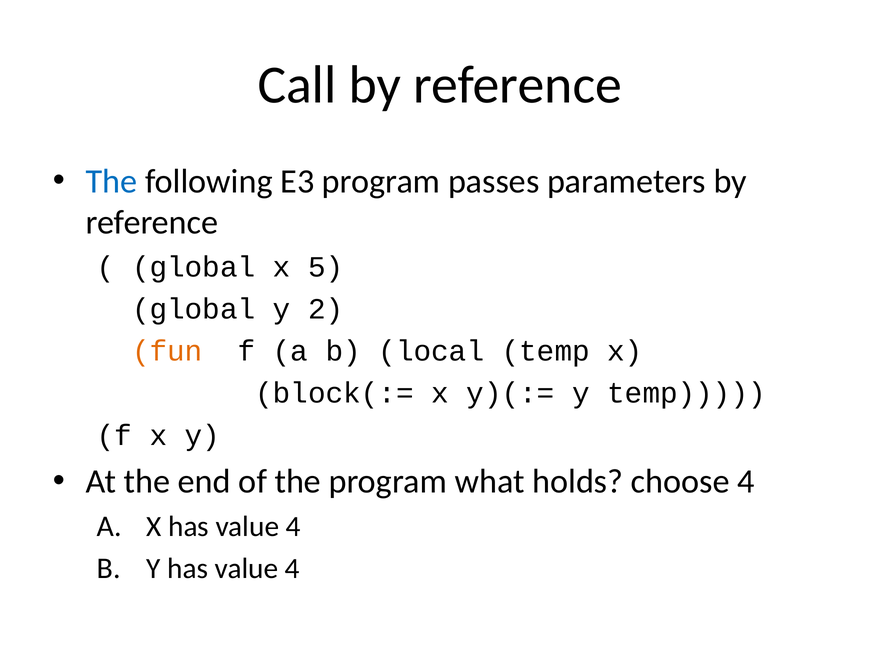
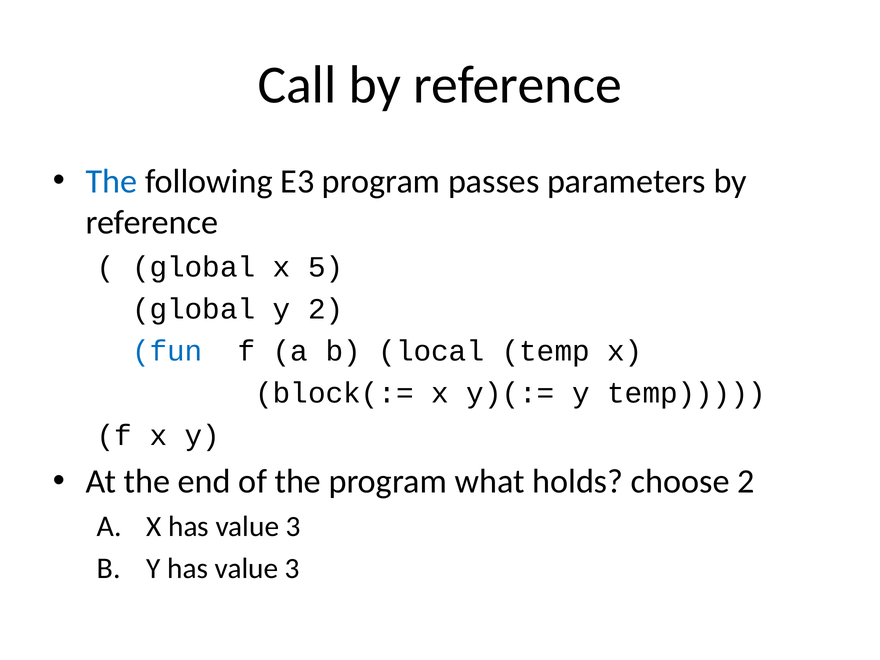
fun colour: orange -> blue (167, 351)
choose 4: 4 -> 2 (746, 482)
X has value 4: 4 -> 3 (293, 526)
Y has value 4: 4 -> 3 (292, 568)
